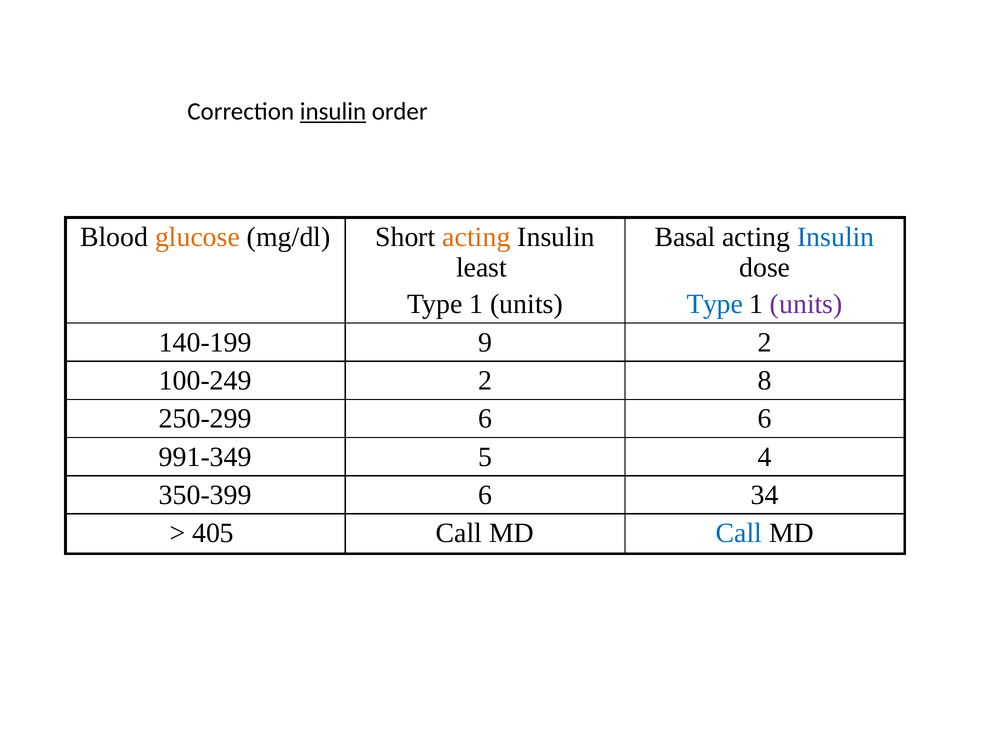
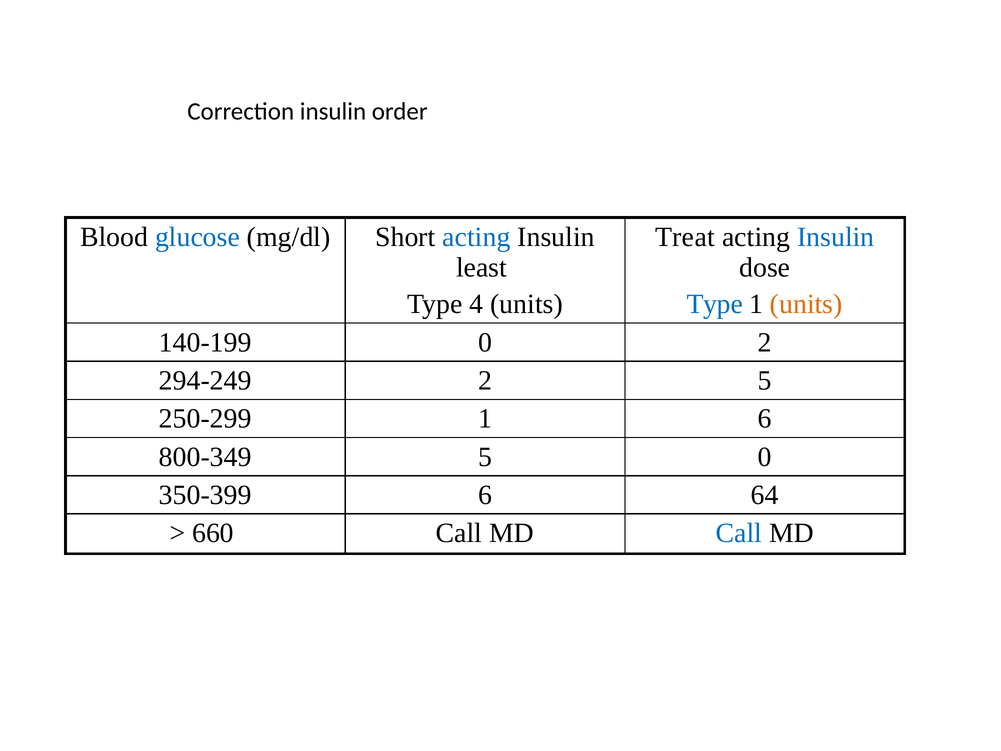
insulin underline: present -> none (333, 112)
glucose colour: orange -> blue (198, 237)
acting colour: orange -> blue (476, 237)
Basal: Basal -> Treat (685, 237)
1: 1 -> 4 (476, 304)
units colour: purple -> orange (806, 304)
140-199 9: 9 -> 0 (485, 342)
100-249: 100-249 -> 294-249 (205, 380)
2 8: 8 -> 5 (765, 380)
250-299 6: 6 -> 1 (485, 419)
991-349: 991-349 -> 800-349 (205, 457)
5 4: 4 -> 0 (765, 457)
34: 34 -> 64 (765, 495)
405: 405 -> 660 (213, 533)
